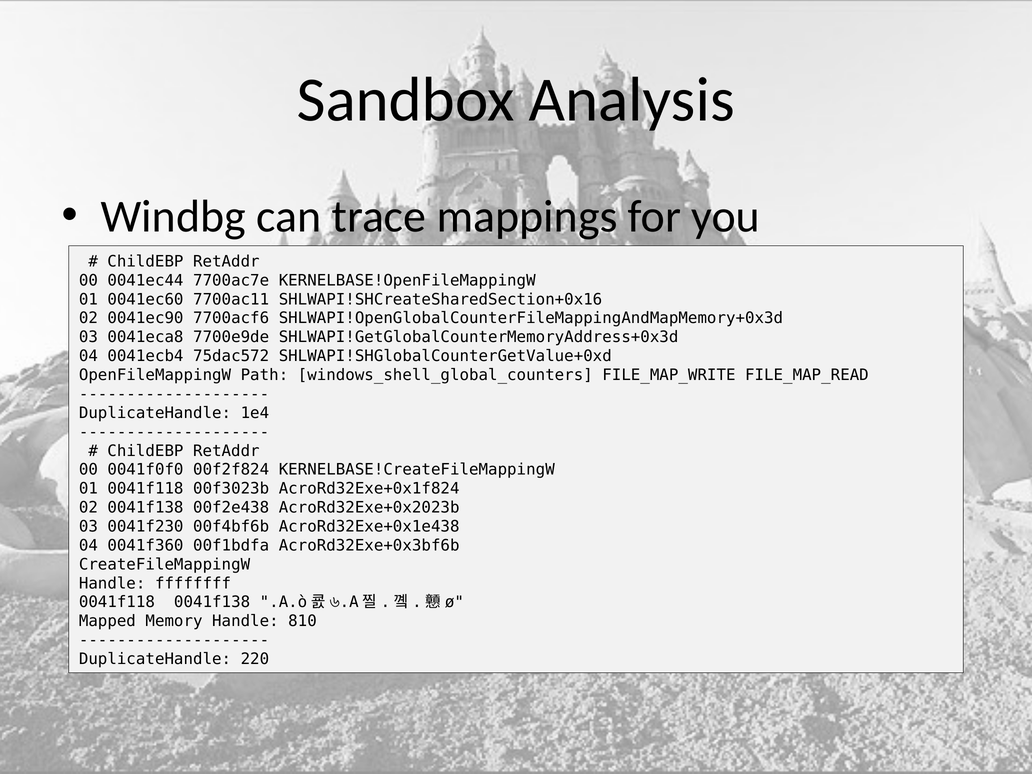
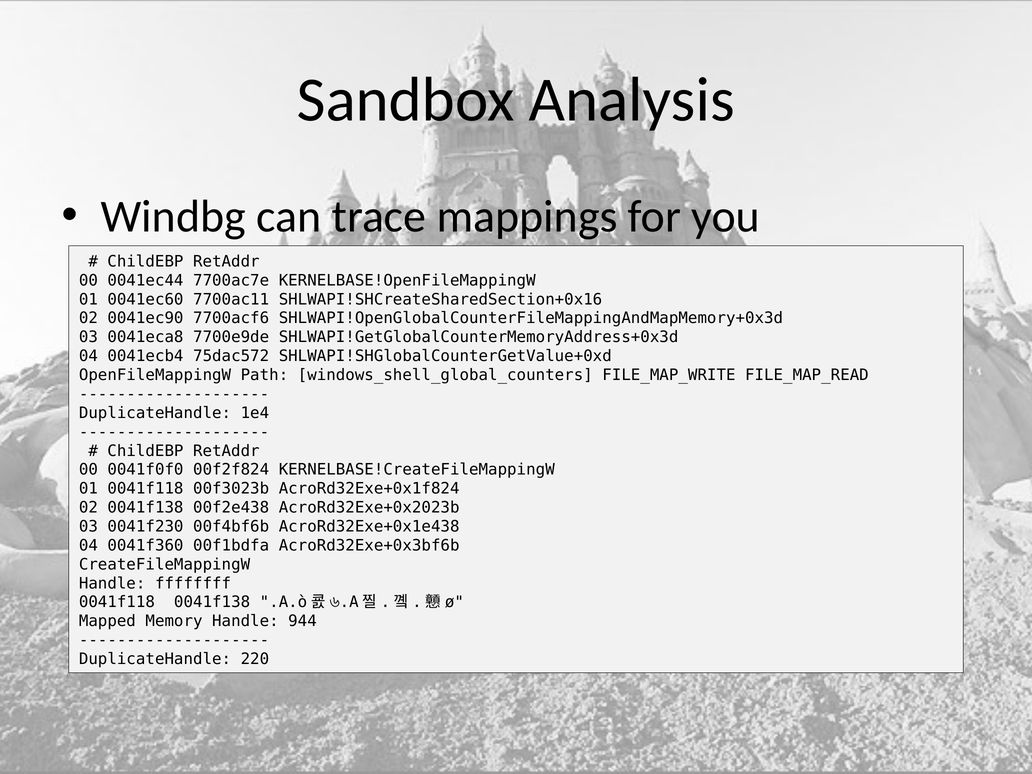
810: 810 -> 944 (302, 621)
